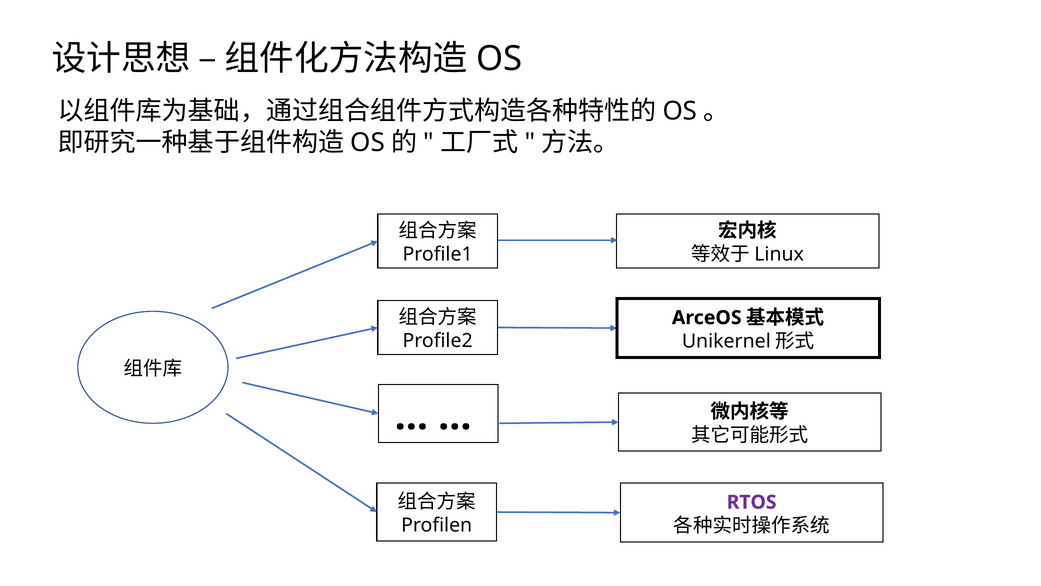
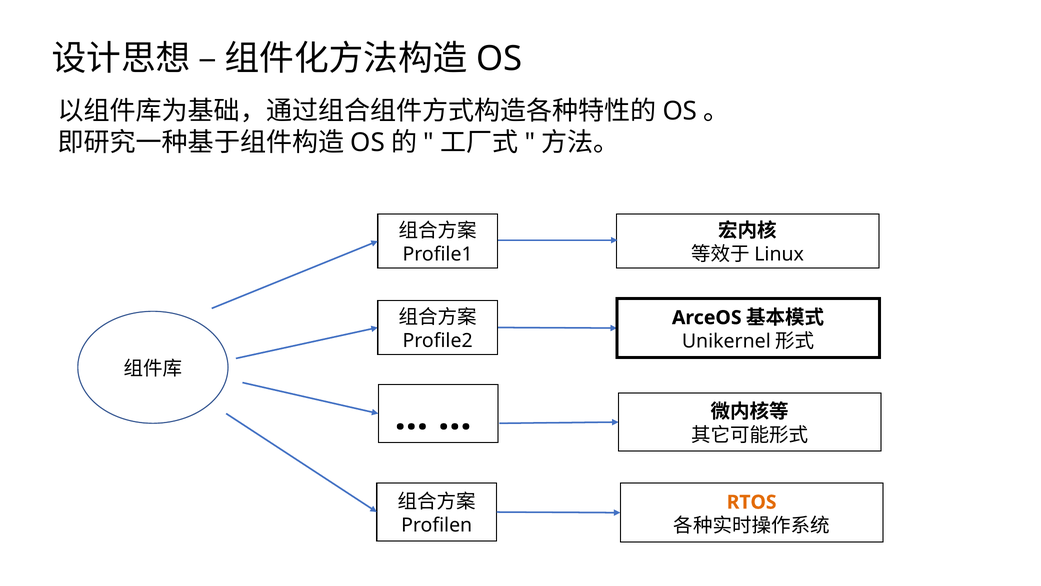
RTOS colour: purple -> orange (752, 502)
